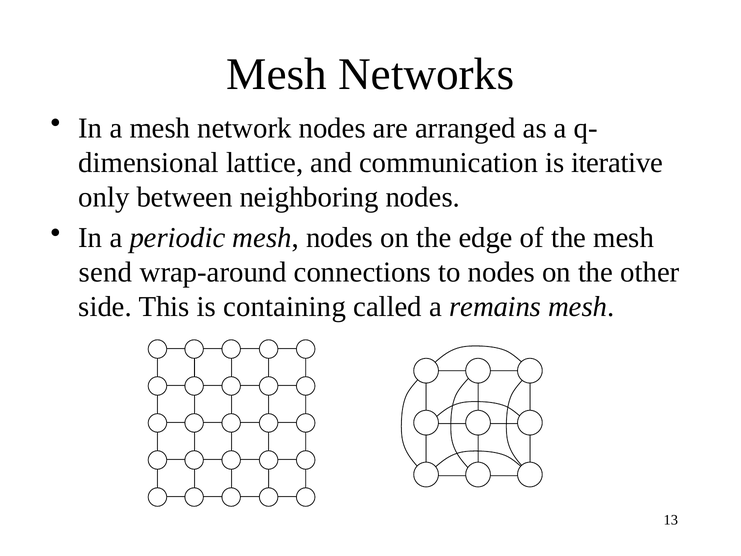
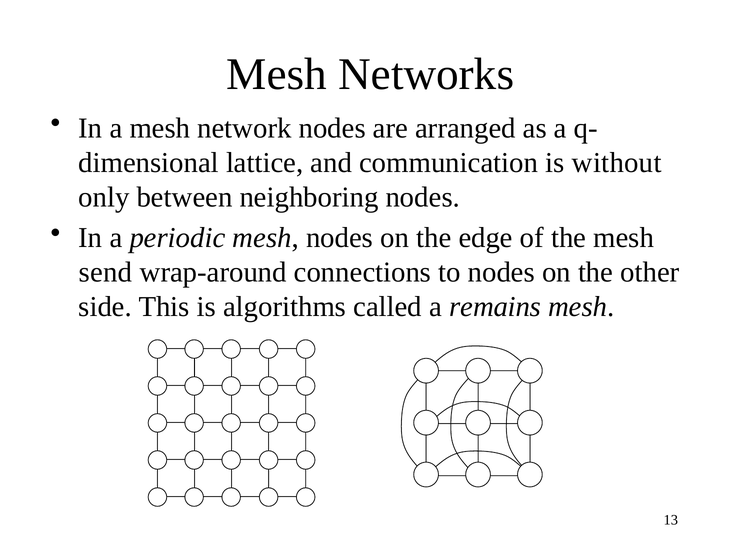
iterative: iterative -> without (617, 163)
containing: containing -> algorithms (285, 307)
